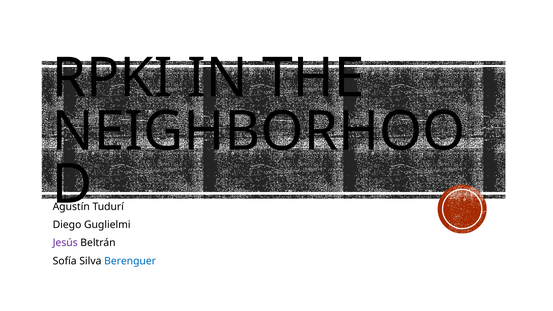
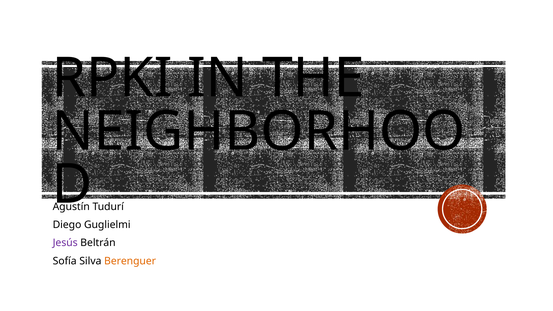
Berenguer colour: blue -> orange (130, 261)
